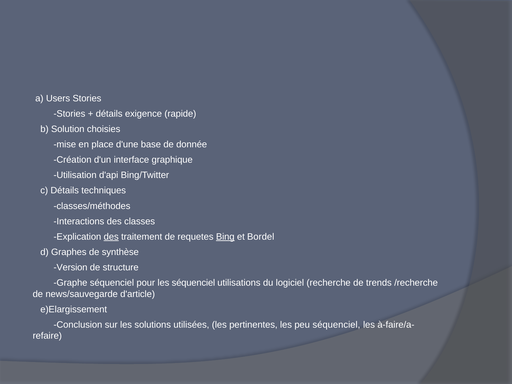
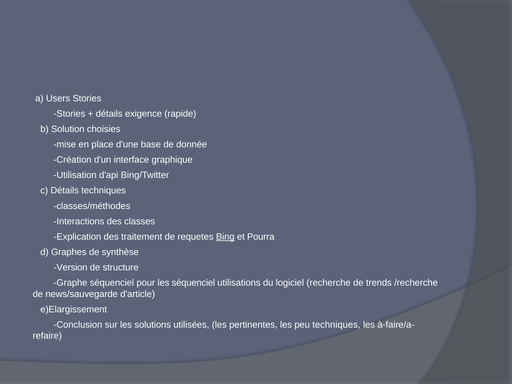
des underline: present -> none (111, 237)
Bordel: Bordel -> Pourra (261, 237)
peu séquenciel: séquenciel -> techniques (336, 325)
